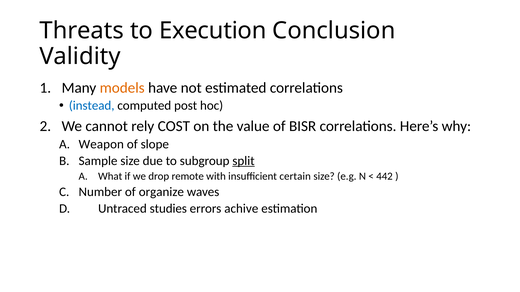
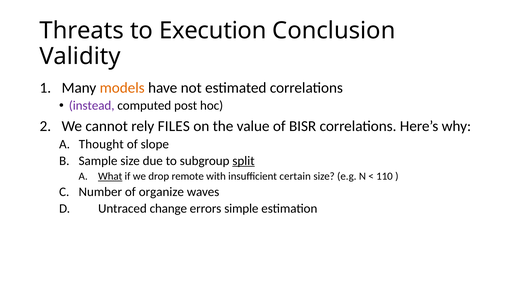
instead colour: blue -> purple (92, 106)
COST: COST -> FILES (174, 126)
Weapon: Weapon -> Thought (101, 144)
What underline: none -> present (110, 177)
442: 442 -> 110 (384, 177)
studies: studies -> change (168, 209)
achive: achive -> simple (241, 209)
